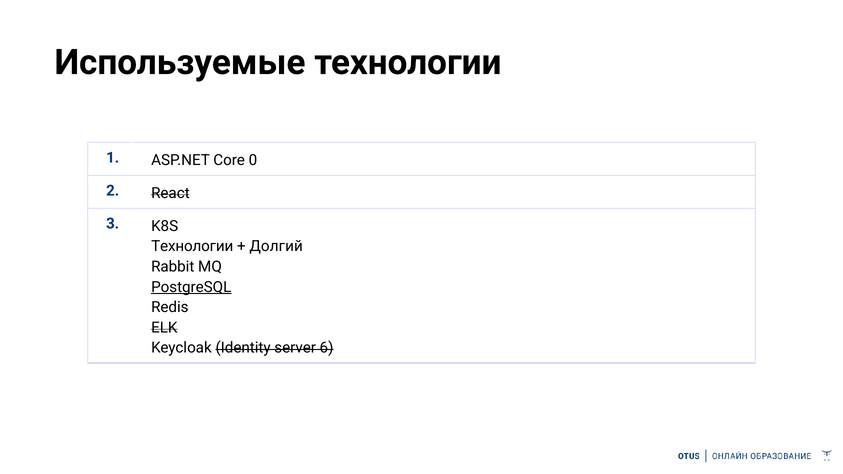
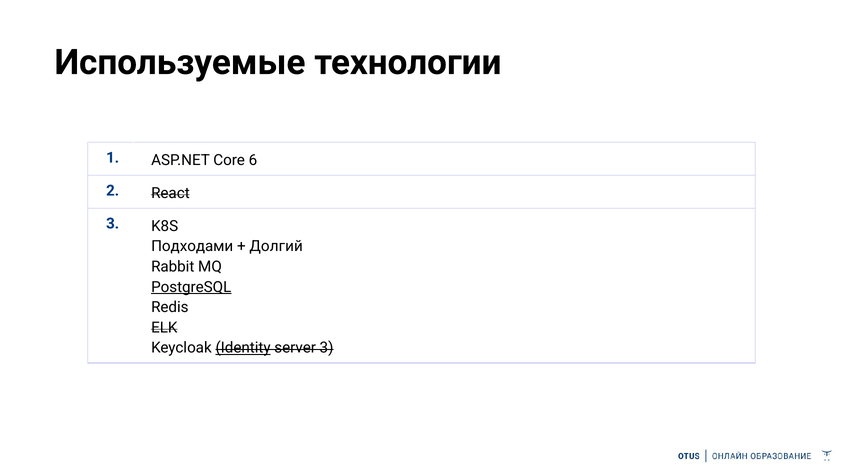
0: 0 -> 6 (253, 160)
Технологии: Технологии -> Подходами (192, 247)
Identity underline: none -> present (243, 348)
server 6: 6 -> 3 (327, 348)
